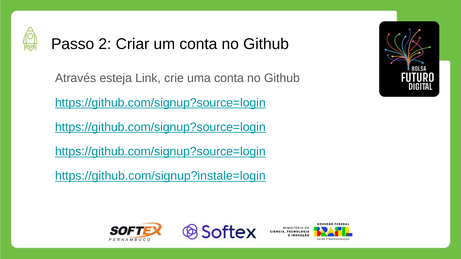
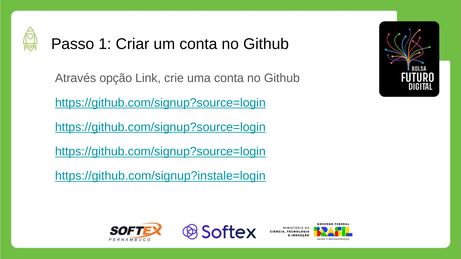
2: 2 -> 1 (105, 44)
esteja: esteja -> opção (116, 78)
